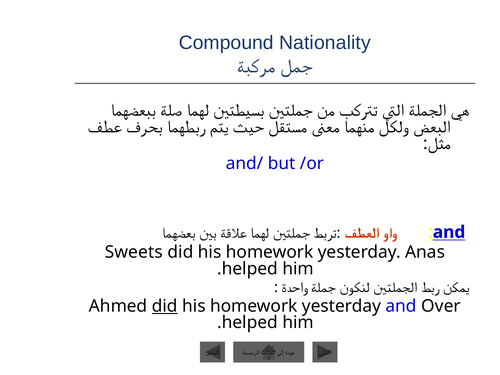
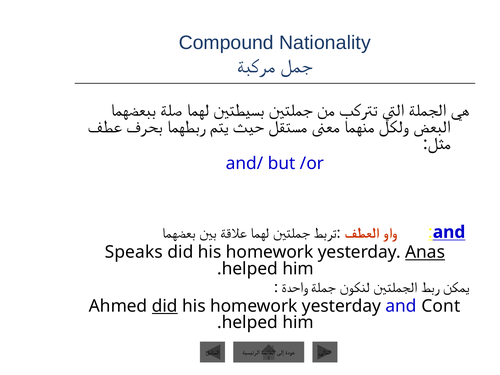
Sweets: Sweets -> Speaks (134, 252)
Anas underline: none -> present (425, 252)
Over: Over -> Cont (441, 306)
